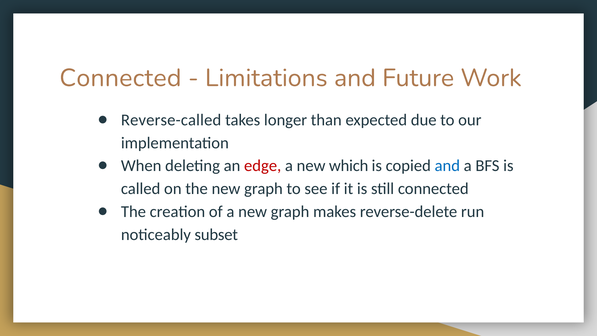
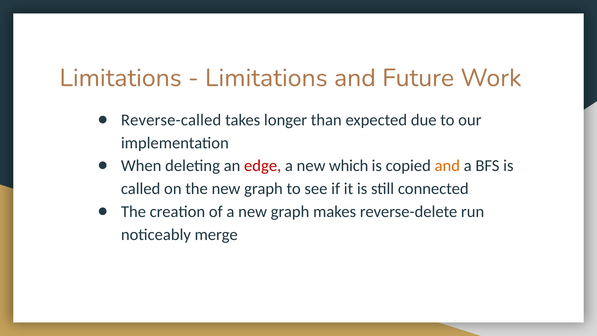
Connected: Connected -> Limitations (121, 78)
and colour: blue -> orange (447, 166)
subset: subset -> merge (216, 234)
